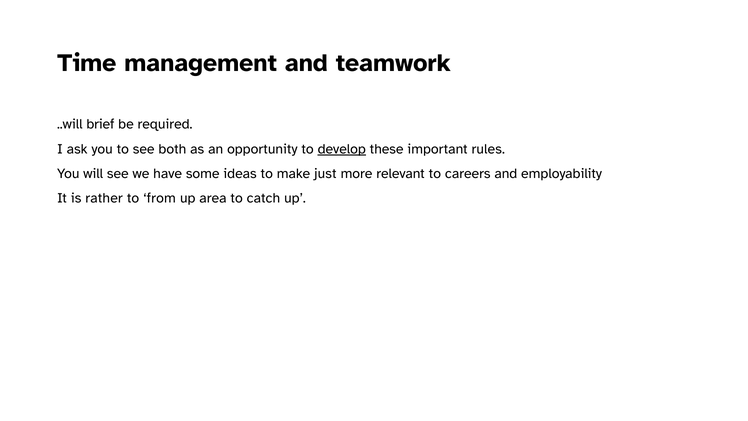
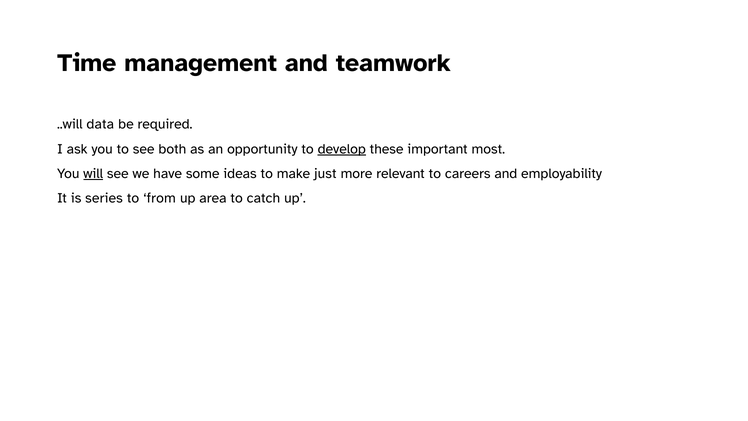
brief: brief -> data (100, 124)
rules: rules -> most (488, 149)
will underline: none -> present (93, 173)
rather: rather -> series (104, 198)
